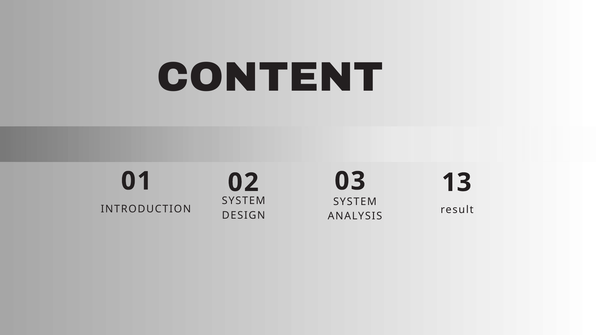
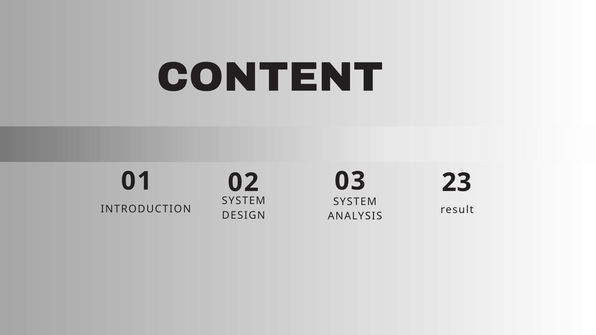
13: 13 -> 23 (457, 183)
